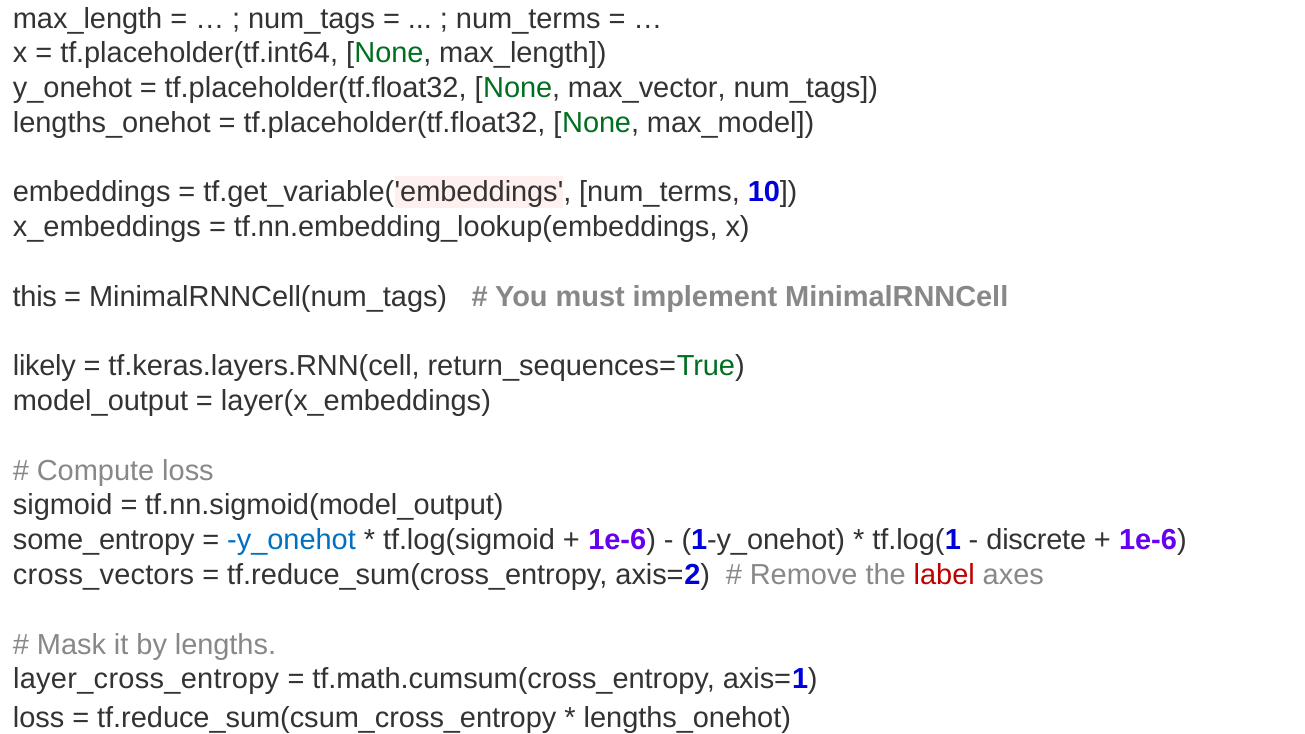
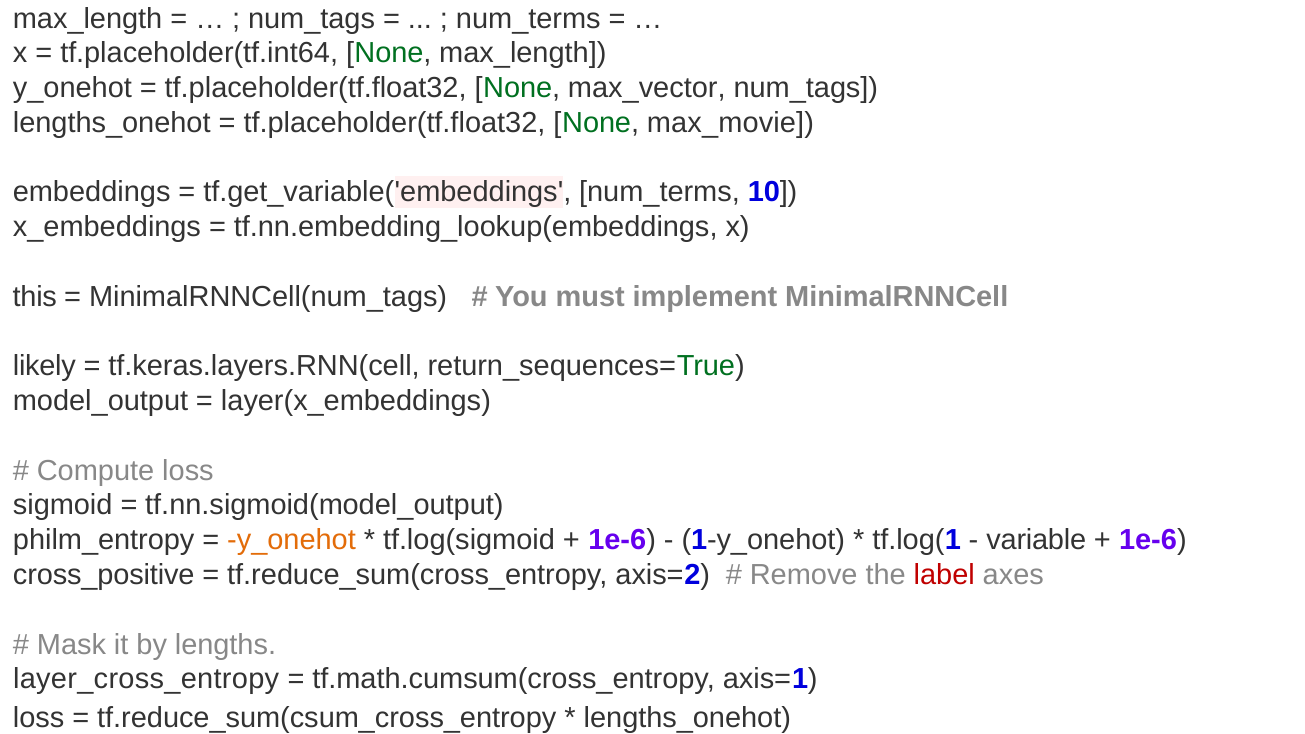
max_model: max_model -> max_movie (730, 123)
some_entropy: some_entropy -> philm_entropy (104, 540)
y_onehot colour: blue -> orange (292, 540)
discrete: discrete -> variable (1036, 540)
cross_vectors: cross_vectors -> cross_positive (104, 575)
